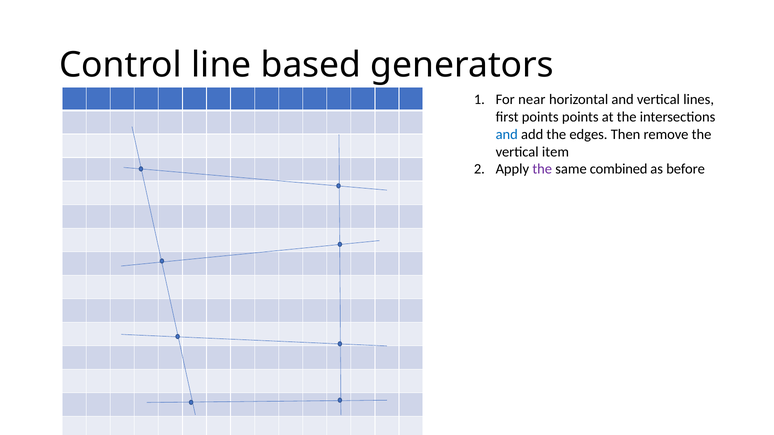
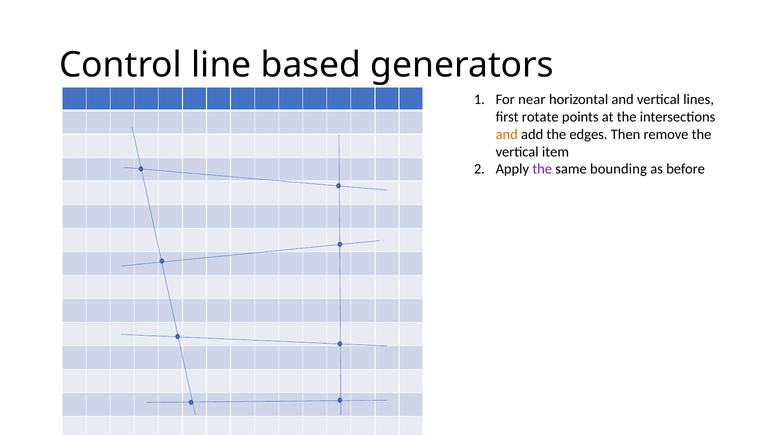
first points: points -> rotate (540, 117)
and colour: blue -> orange (507, 134)
combined: combined -> bounding (618, 169)
